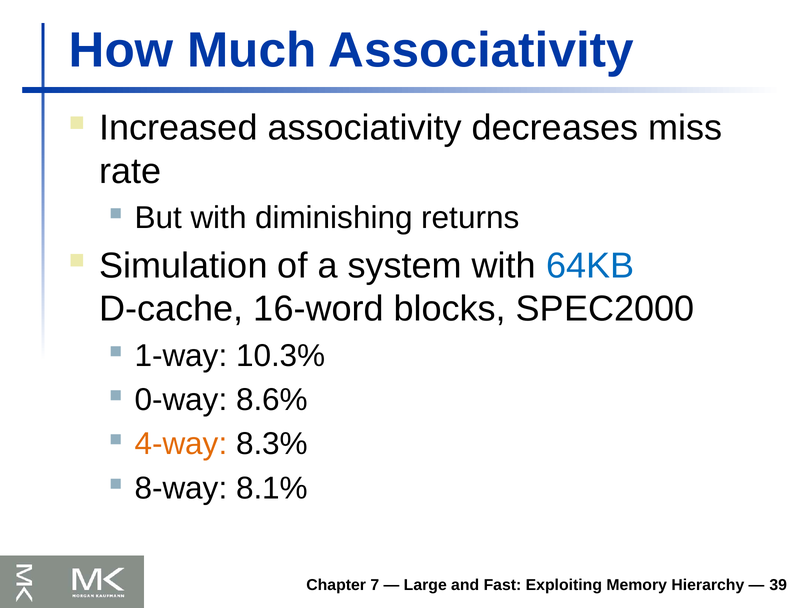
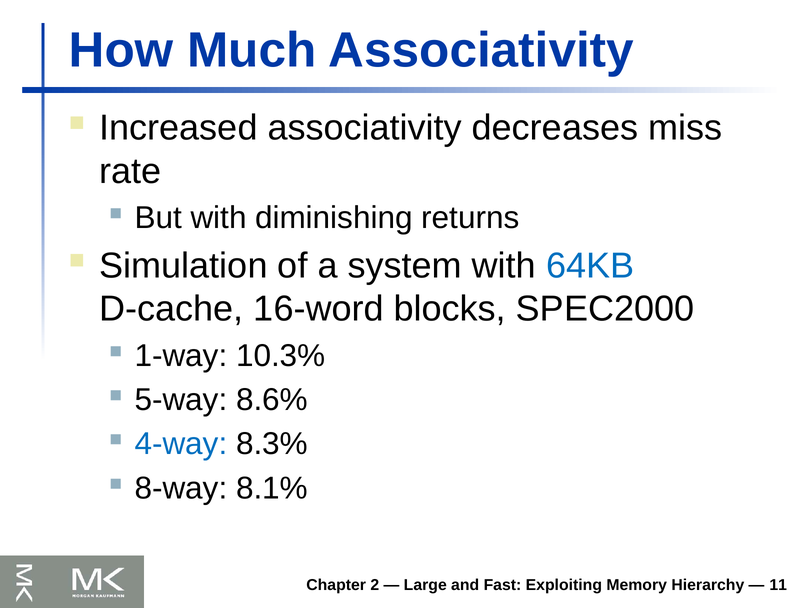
0-way: 0-way -> 5-way (181, 400)
4-way colour: orange -> blue (181, 444)
7: 7 -> 2 (375, 585)
39: 39 -> 11 (778, 585)
